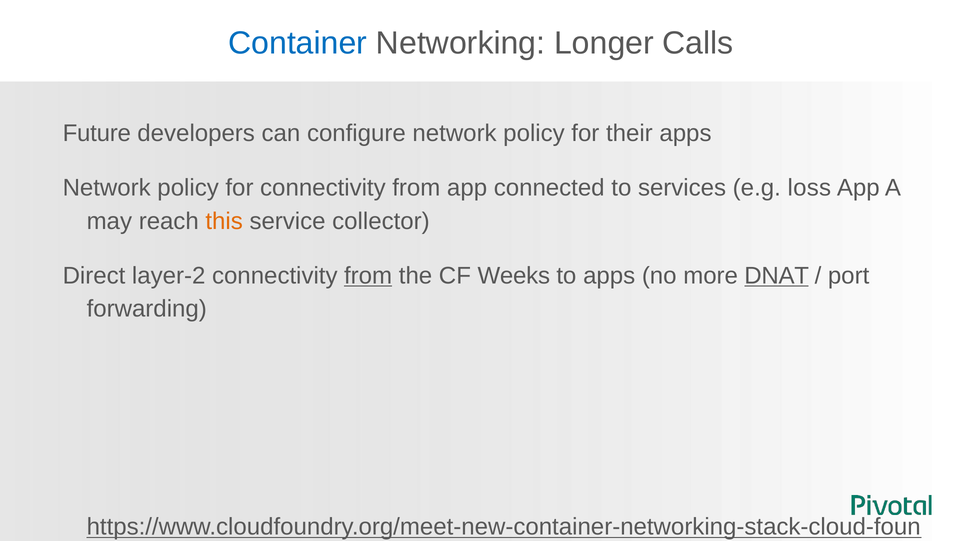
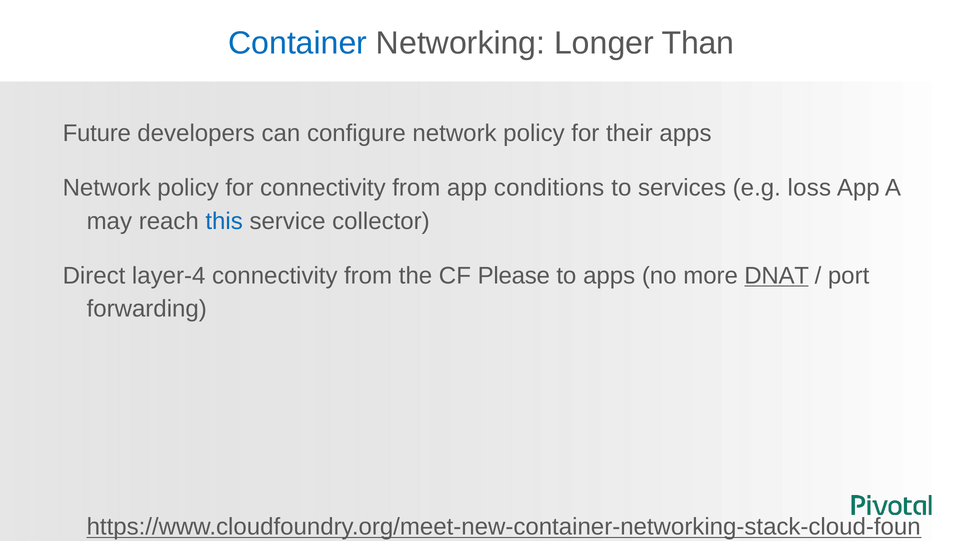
Calls: Calls -> Than (698, 43)
connected: connected -> conditions (549, 188)
this colour: orange -> blue (224, 221)
layer-2: layer-2 -> layer-4 (169, 276)
from underline: present -> none (368, 276)
Weeks: Weeks -> Please (514, 276)
